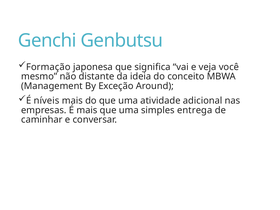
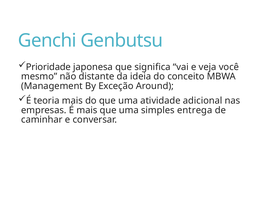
Formação: Formação -> Prioridade (48, 67)
níveis: níveis -> teoria (47, 101)
